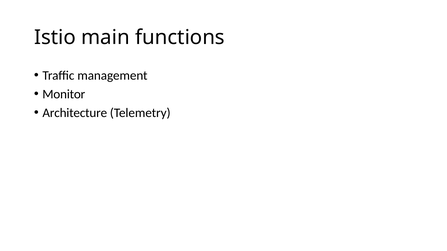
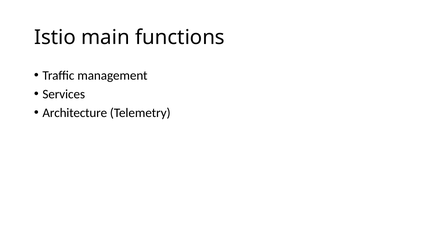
Monitor: Monitor -> Services (64, 94)
